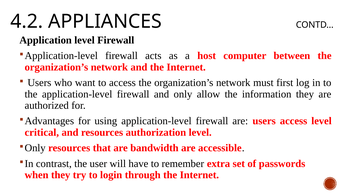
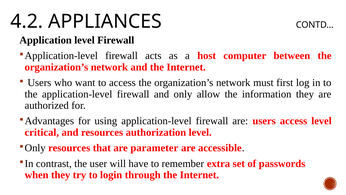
bandwidth: bandwidth -> parameter (154, 148)
